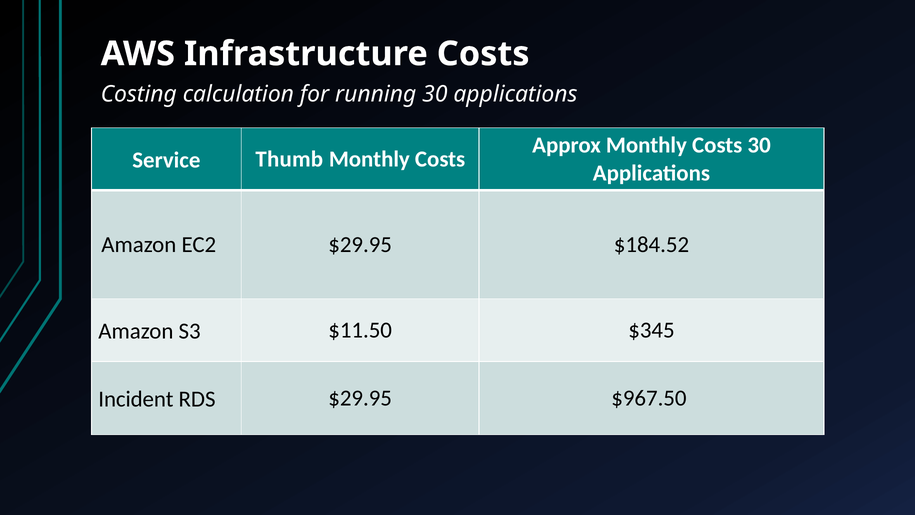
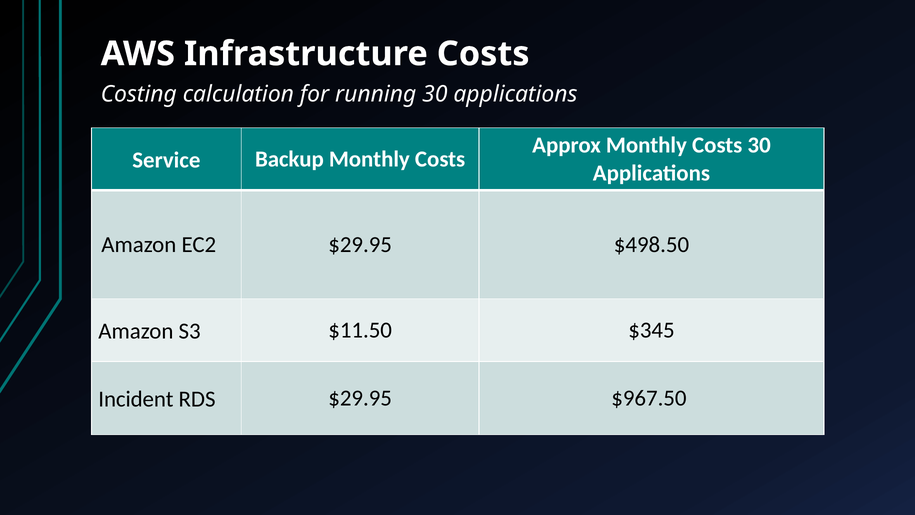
Thumb: Thumb -> Backup (289, 159)
$184.52: $184.52 -> $498.50 (652, 245)
